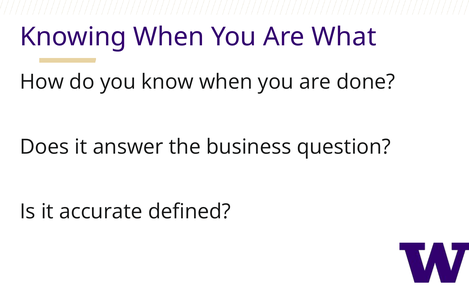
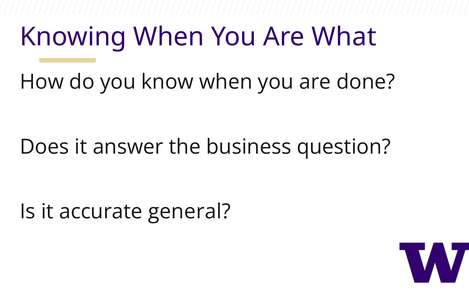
defined: defined -> general (189, 212)
